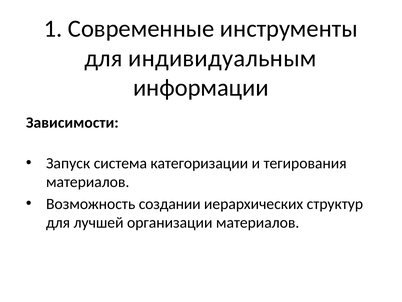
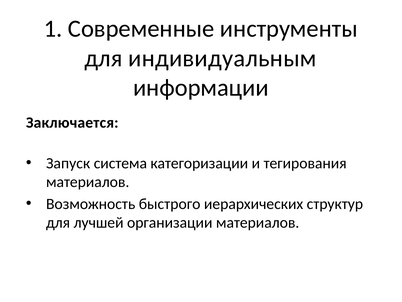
Зависимости: Зависимости -> Заключается (72, 122)
создании: создании -> быстрого (170, 204)
